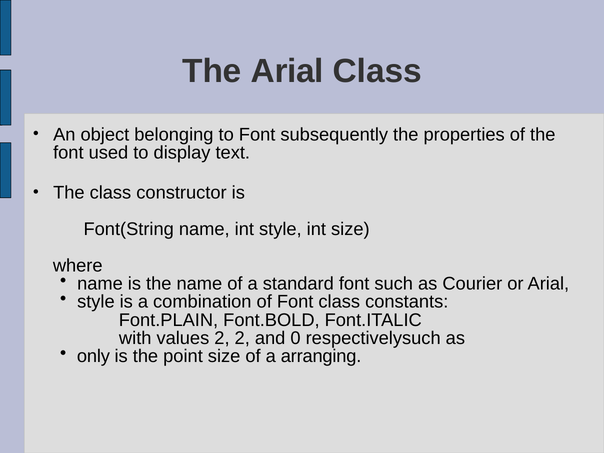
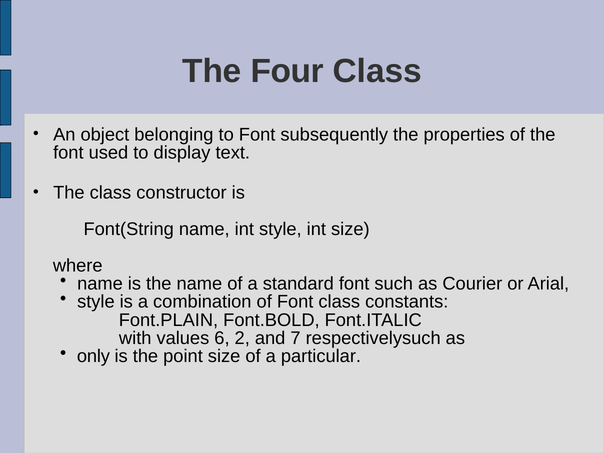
The Arial: Arial -> Four (287, 71)
values 2: 2 -> 6 (222, 338)
0: 0 -> 7 (296, 338)
arranging: arranging -> particular (321, 356)
